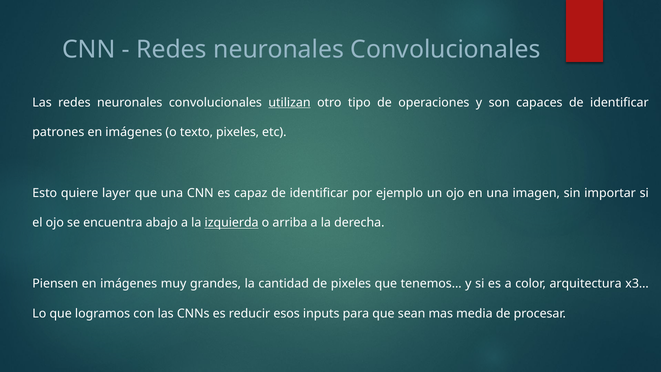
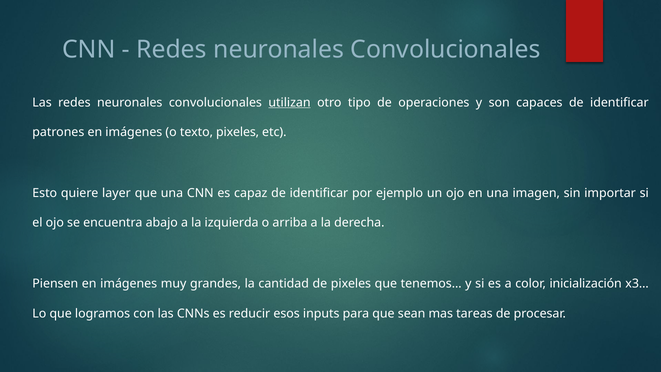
izquierda underline: present -> none (232, 223)
arquitectura: arquitectura -> inicialización (586, 284)
media: media -> tareas (474, 313)
